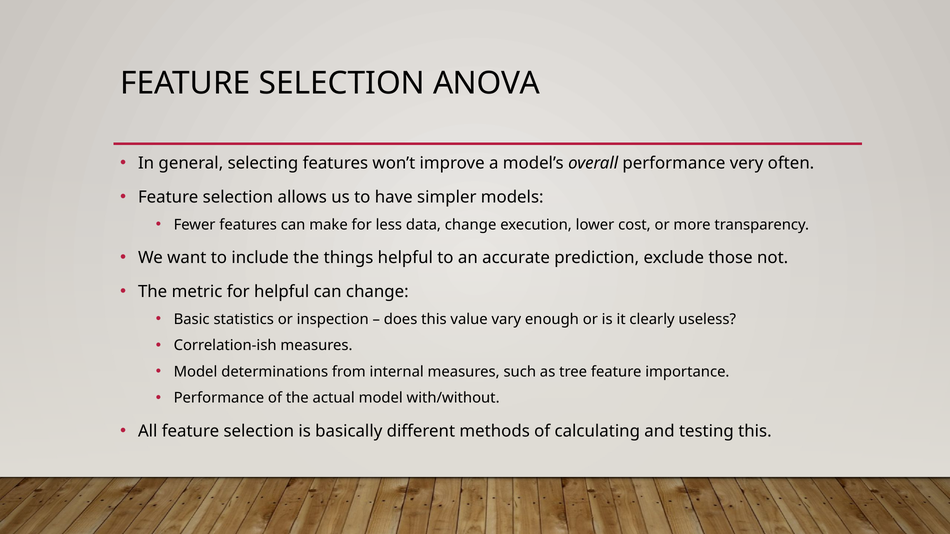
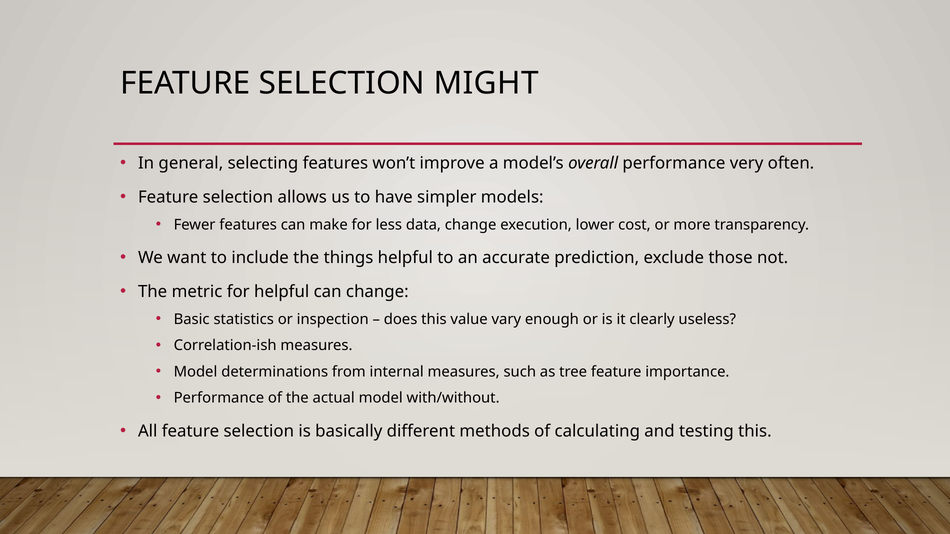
ANOVA: ANOVA -> MIGHT (486, 83)
